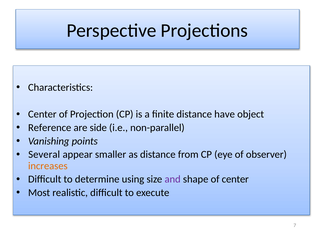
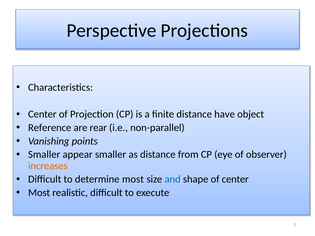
side: side -> rear (98, 128)
Several: Several -> Smaller (44, 155)
determine using: using -> most (133, 179)
and colour: purple -> blue (173, 179)
